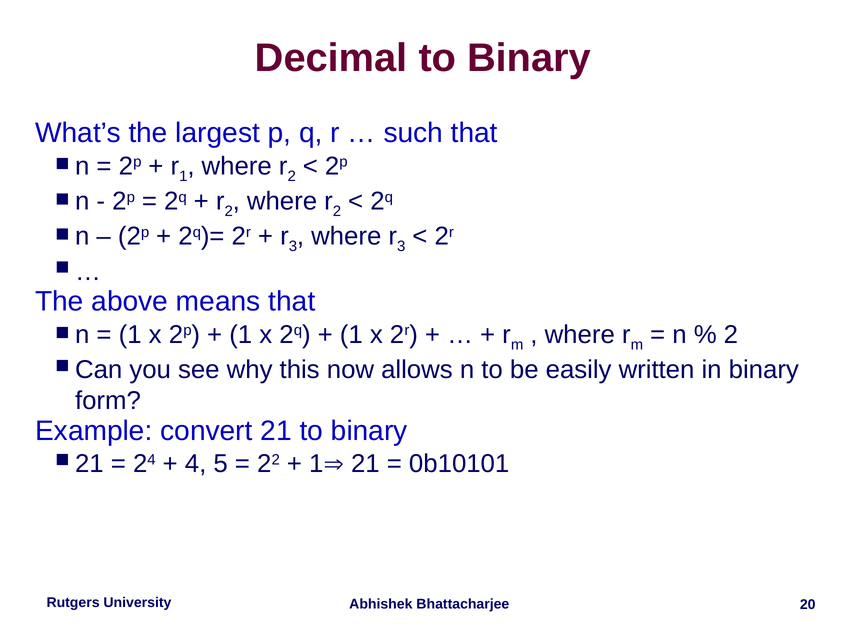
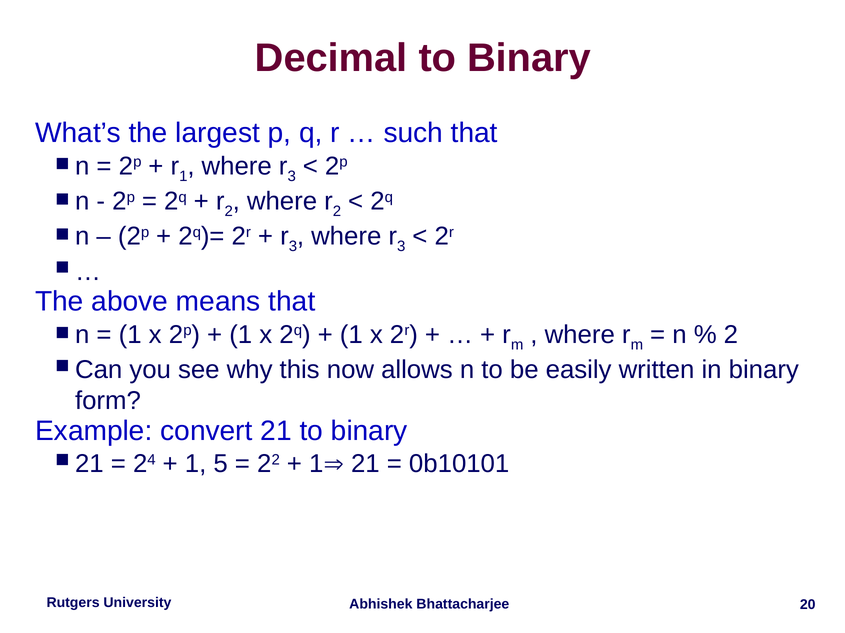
2: 2 -> 3 (292, 176)
4: 4 -> 1 (196, 464)
